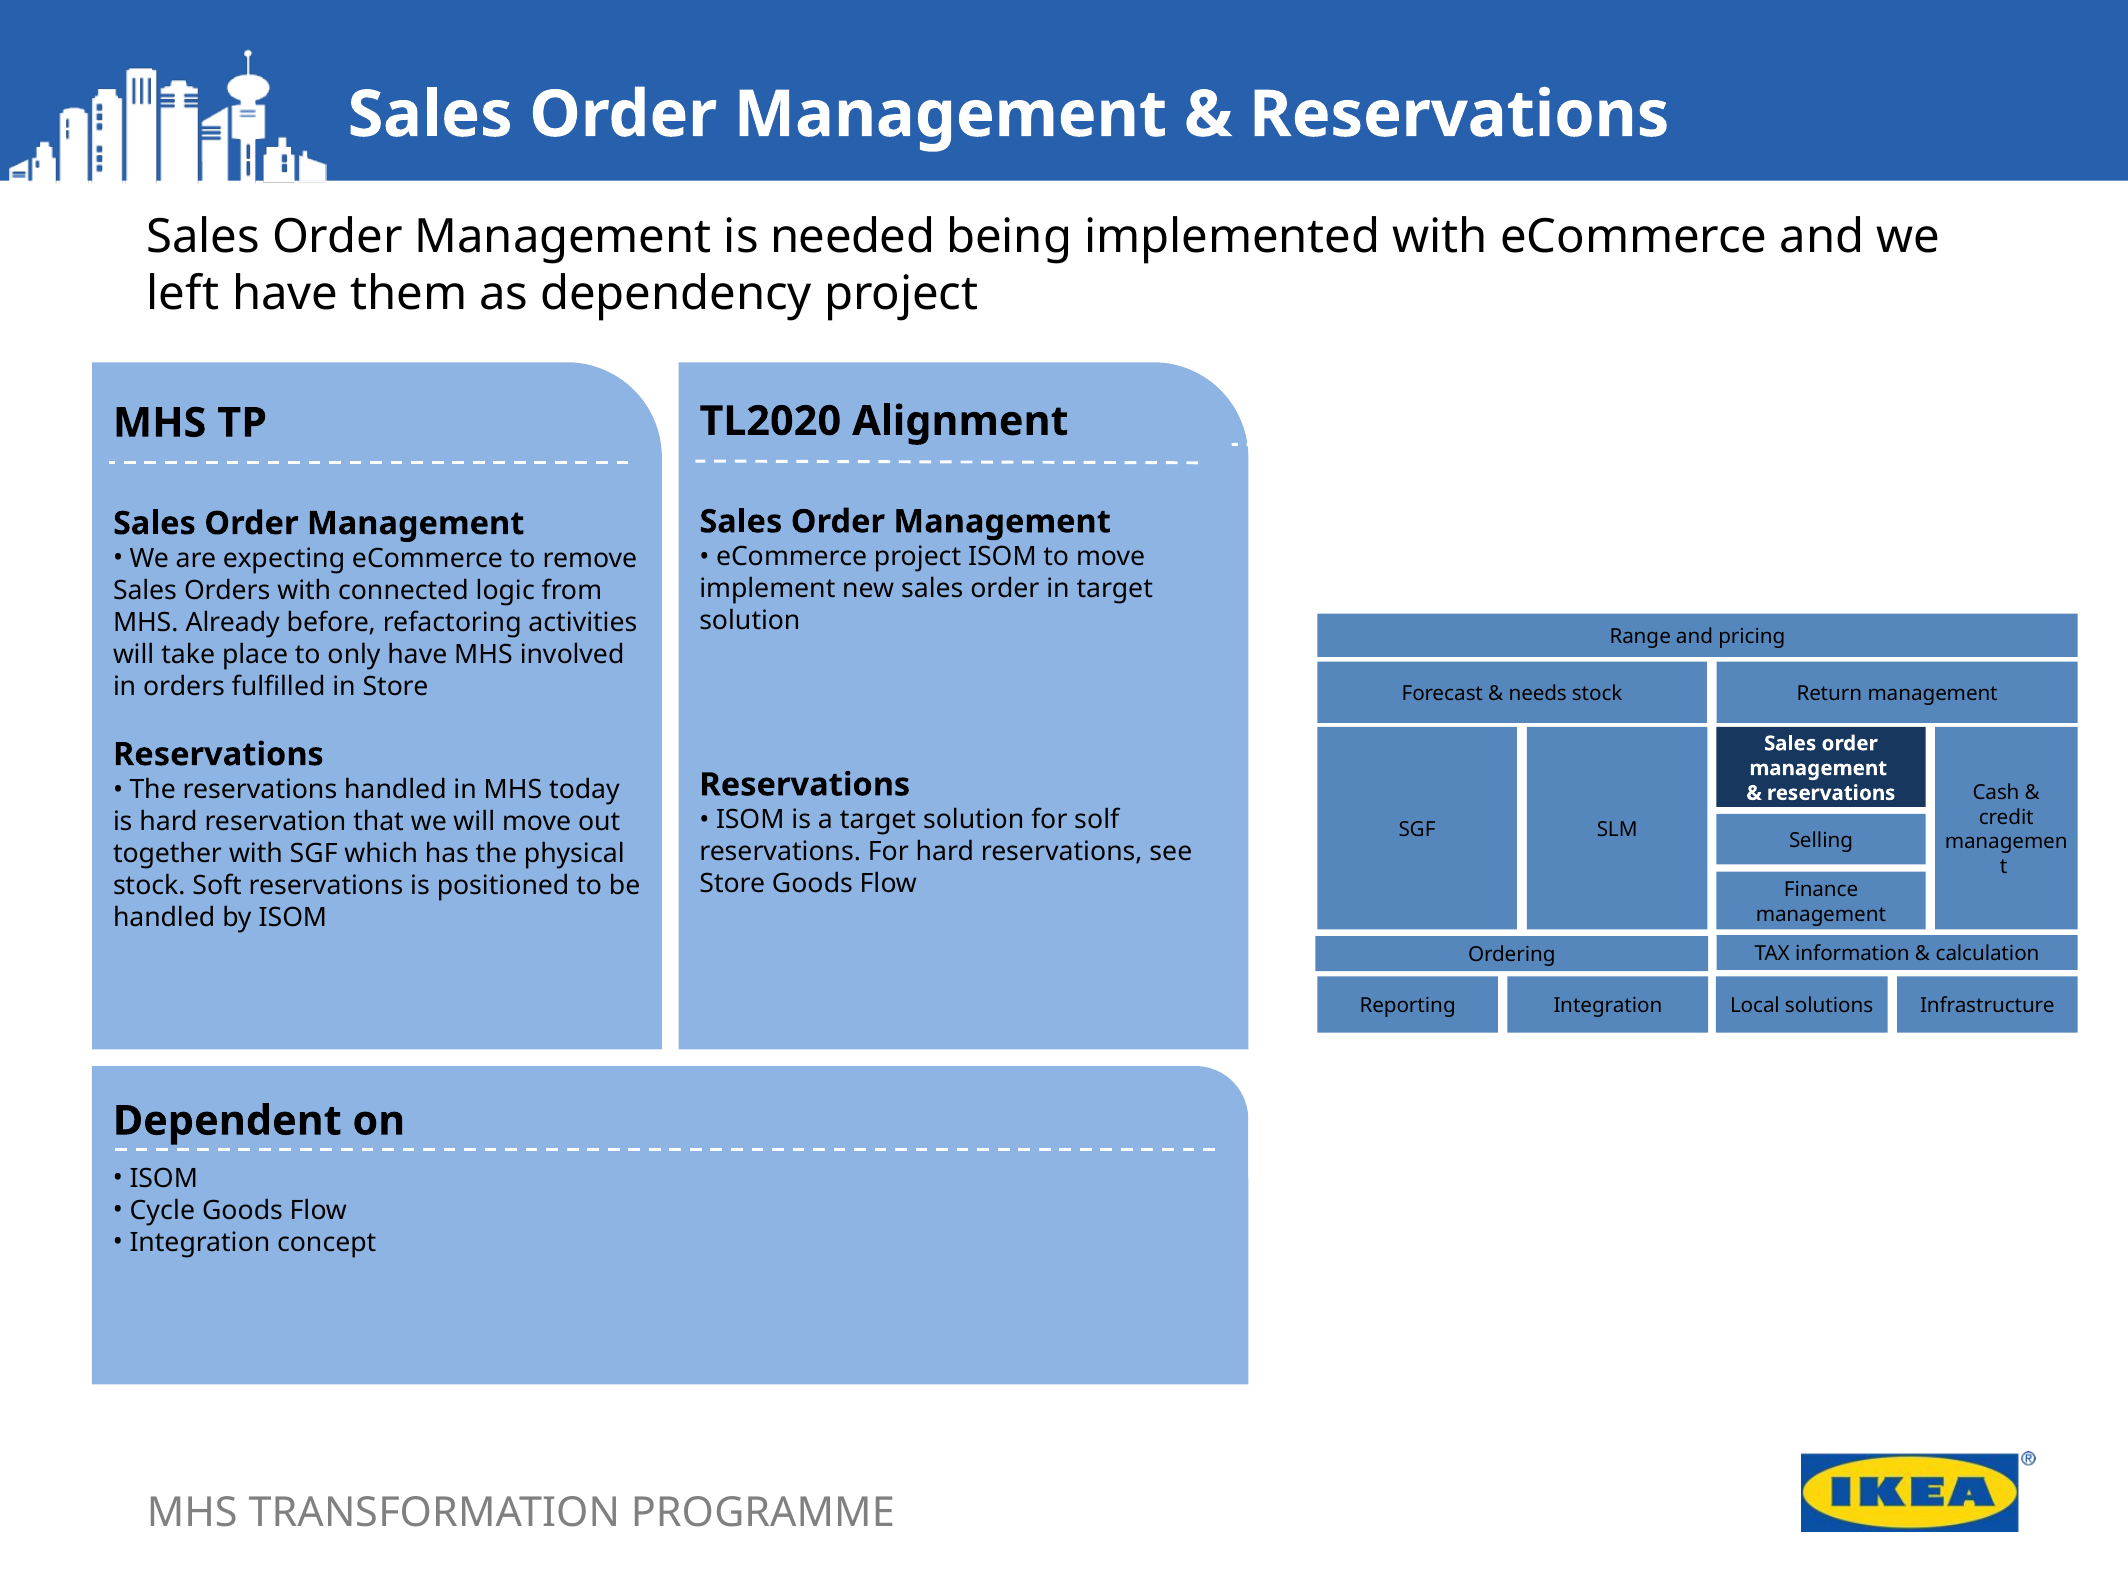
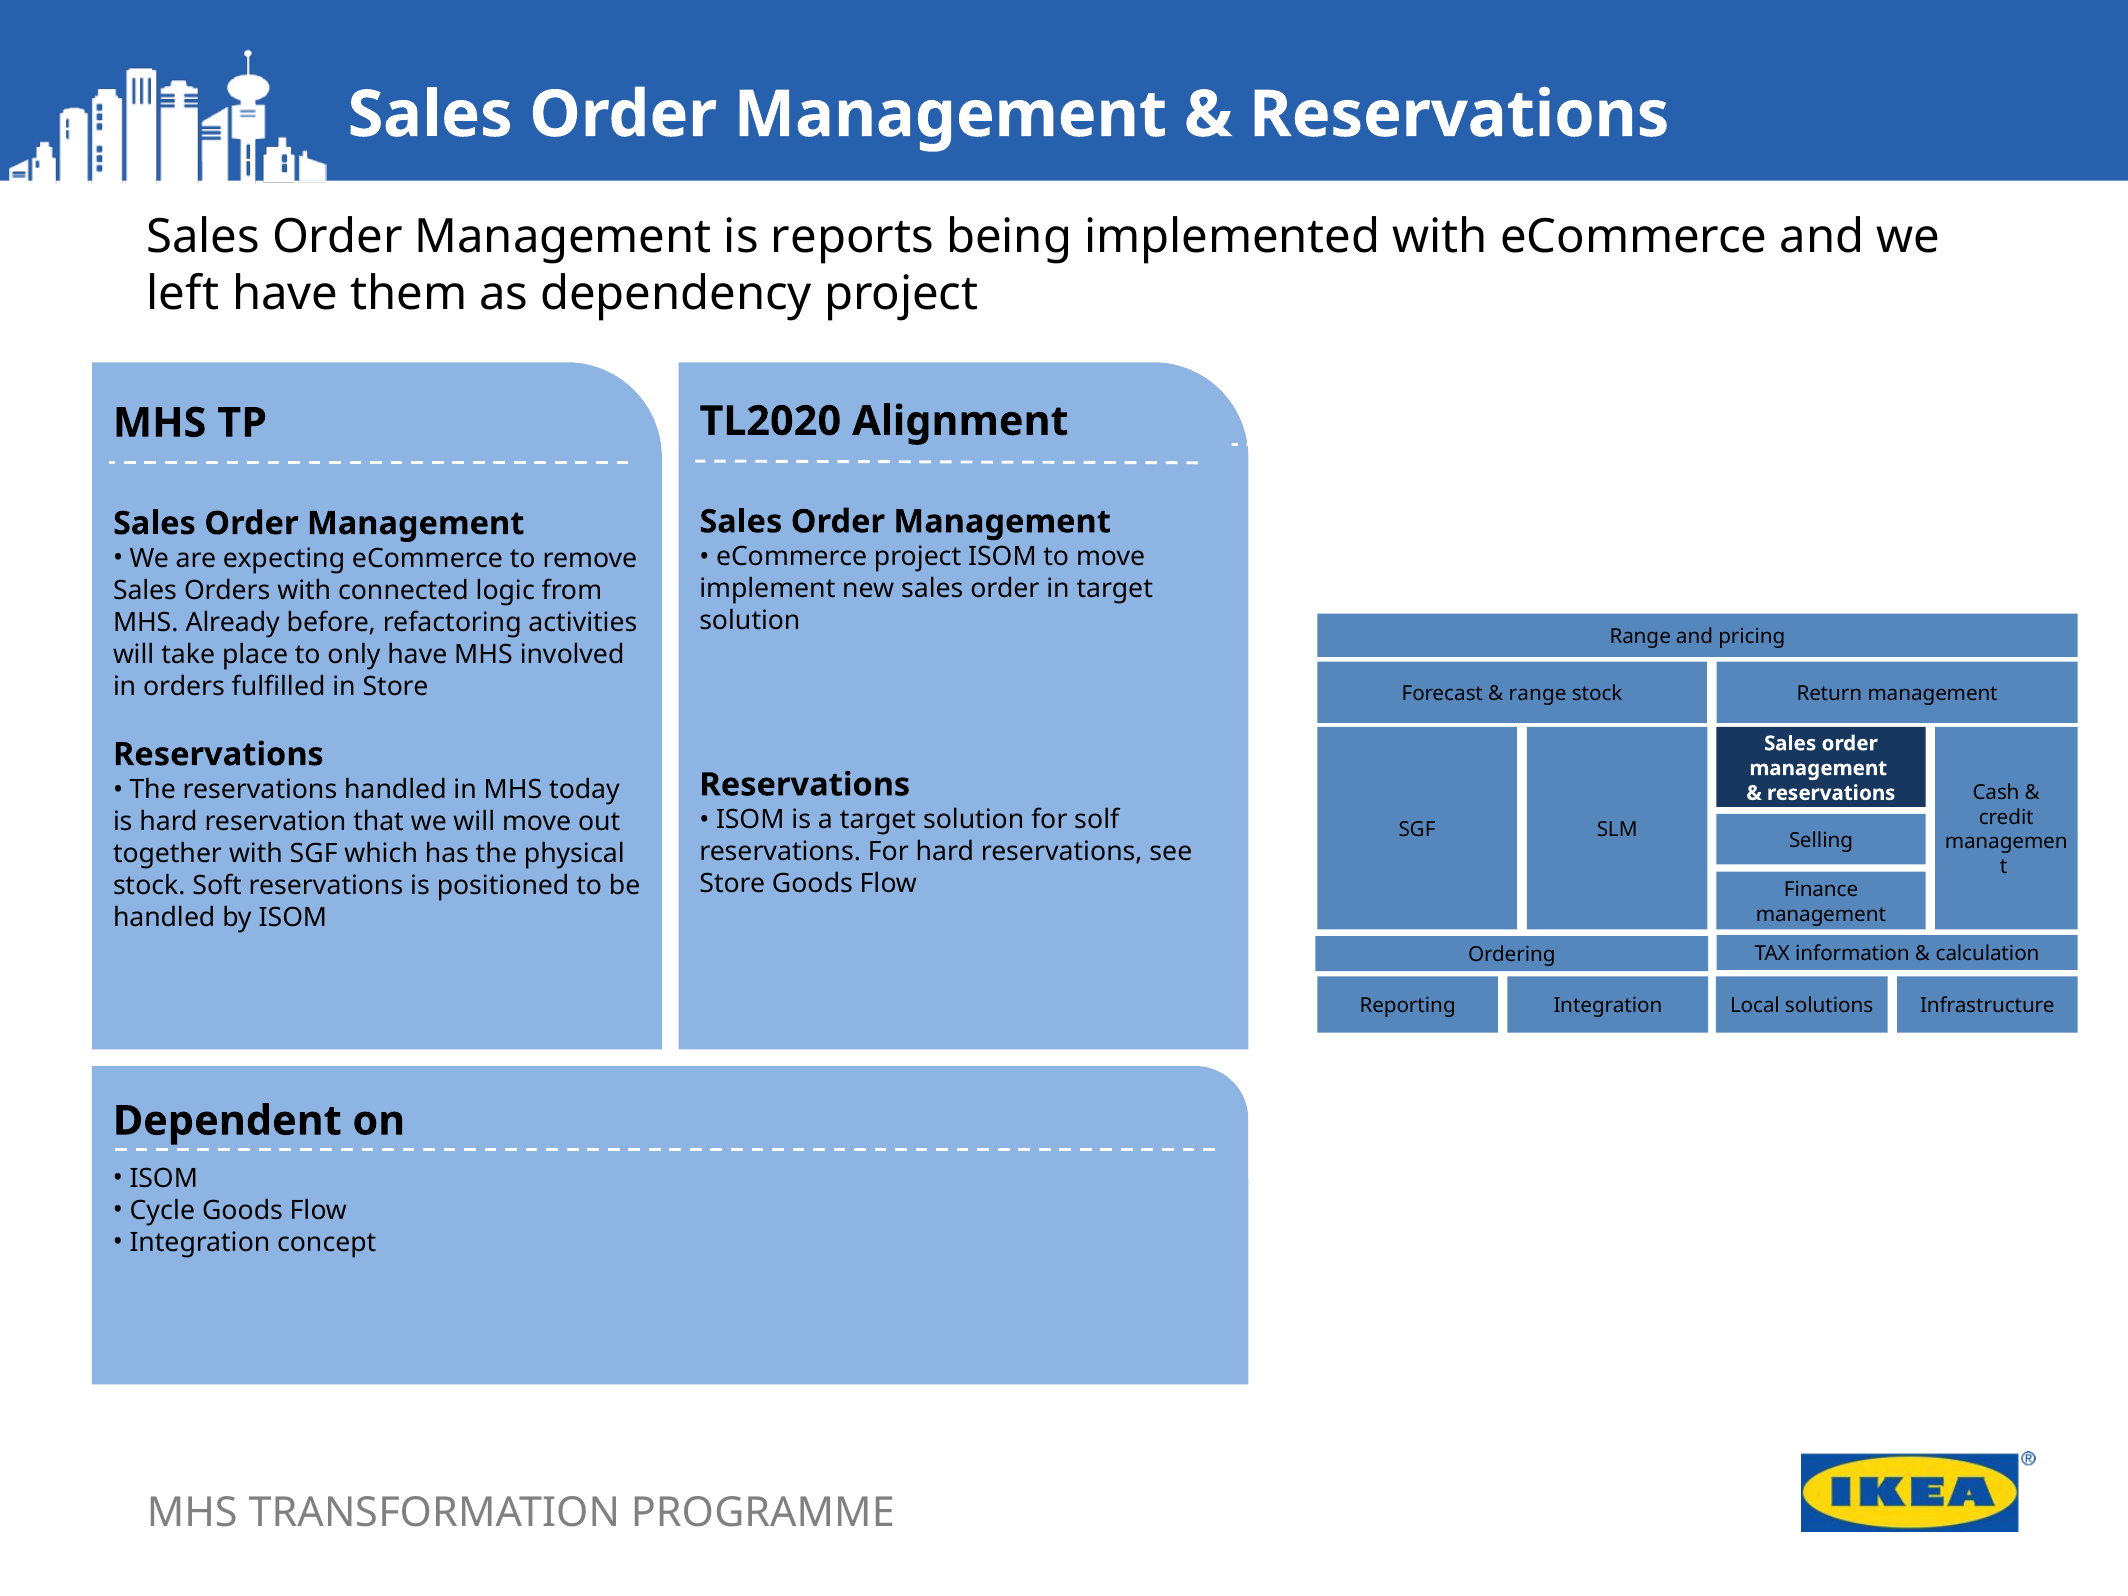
needed: needed -> reports (852, 237)
needs: needs -> range (1538, 694)
